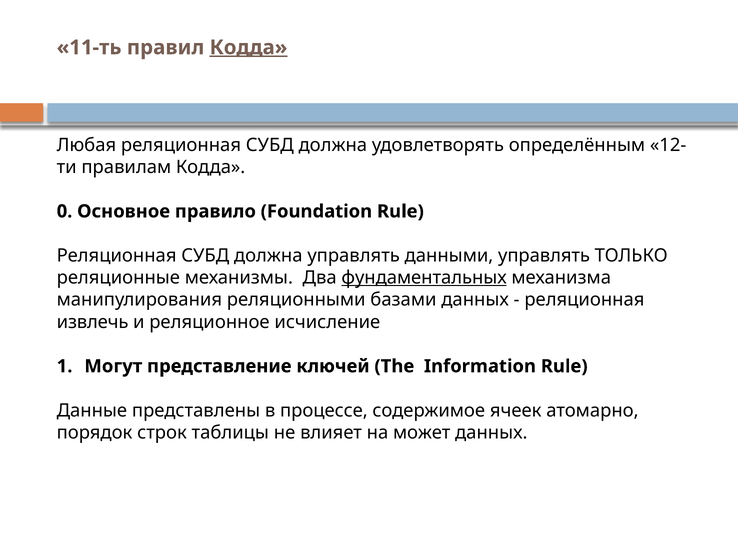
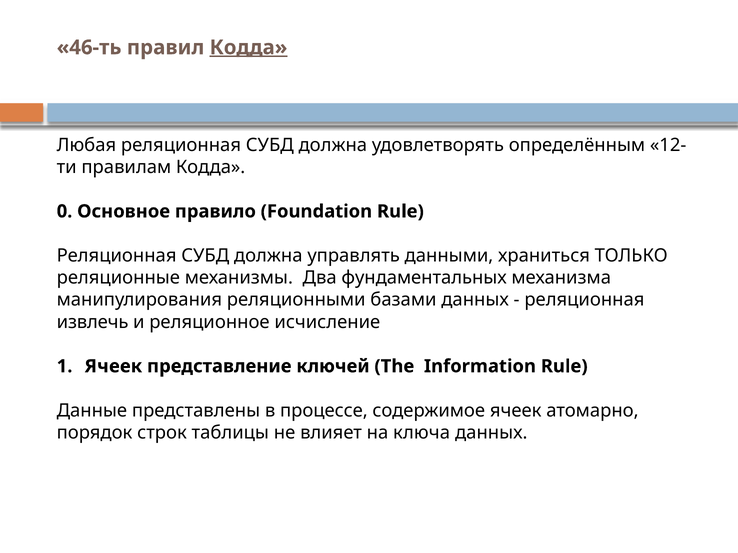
11-ть: 11-ть -> 46-ть (89, 48)
данными управлять: управлять -> храниться (544, 256)
фундаментальных underline: present -> none (424, 278)
Могут: Могут -> Ячеек (113, 367)
может: может -> ключа (422, 433)
